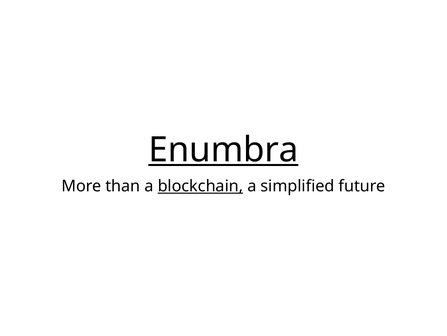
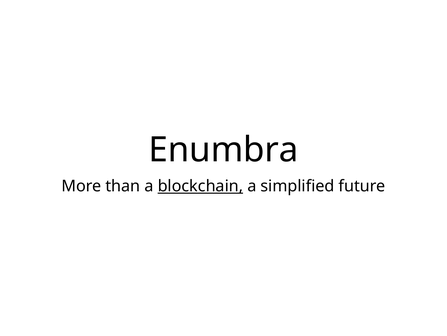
Enumbra underline: present -> none (224, 150)
